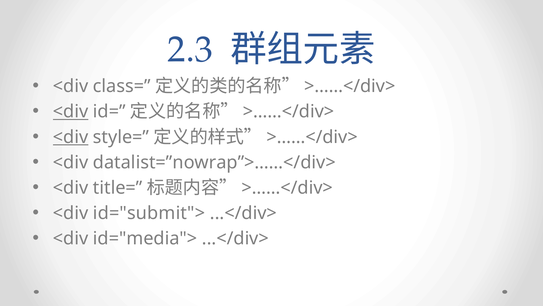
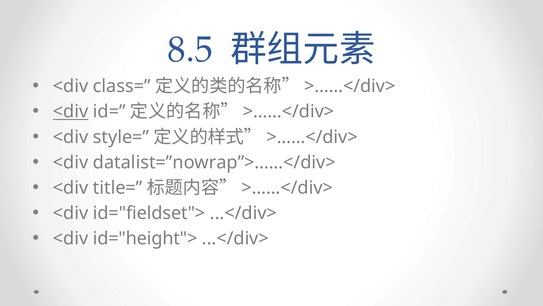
2.3: 2.3 -> 8.5 (190, 49)
<div underline: present -> none (71, 137)
id="submit">: id="submit"> -> id="fieldset"> (149, 213)
id="media">: id="media"> -> id="height"> (145, 238)
